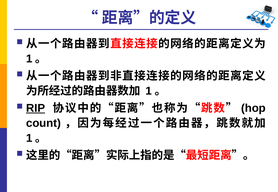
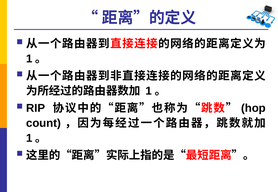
RIP underline: present -> none (36, 108)
